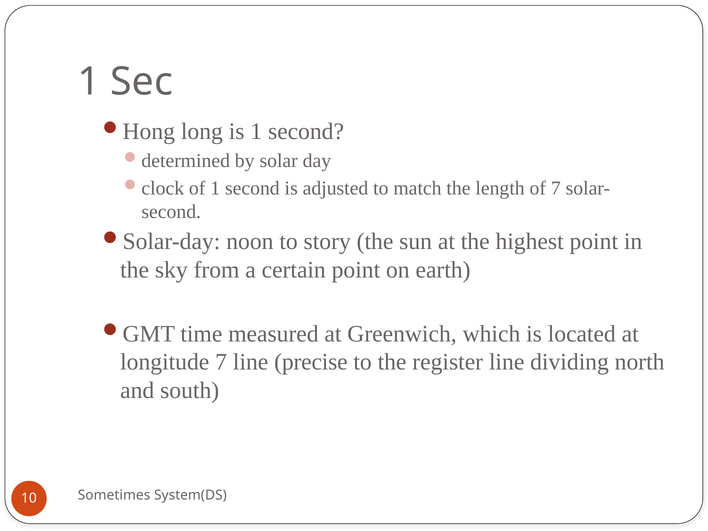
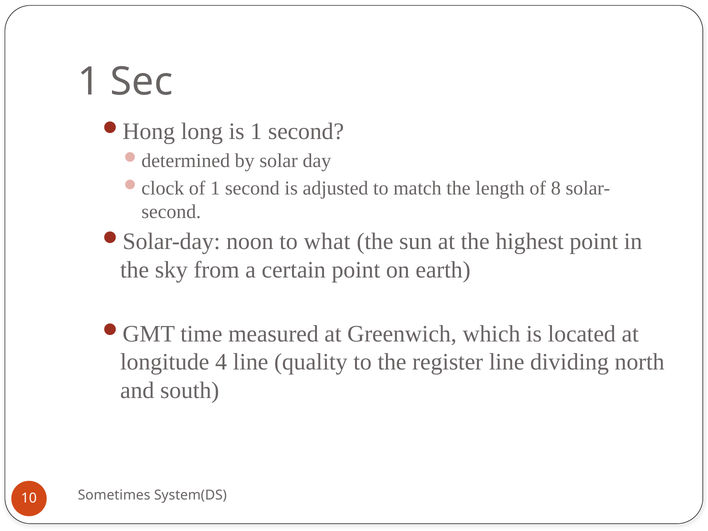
of 7: 7 -> 8 (556, 188)
story: story -> what (327, 242)
longitude 7: 7 -> 4 (221, 362)
precise: precise -> quality (311, 362)
